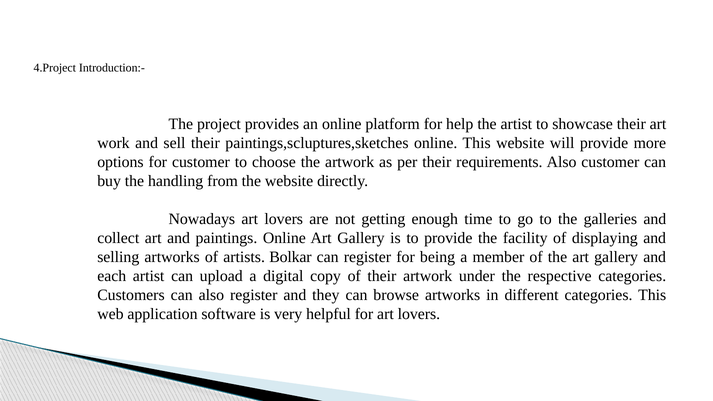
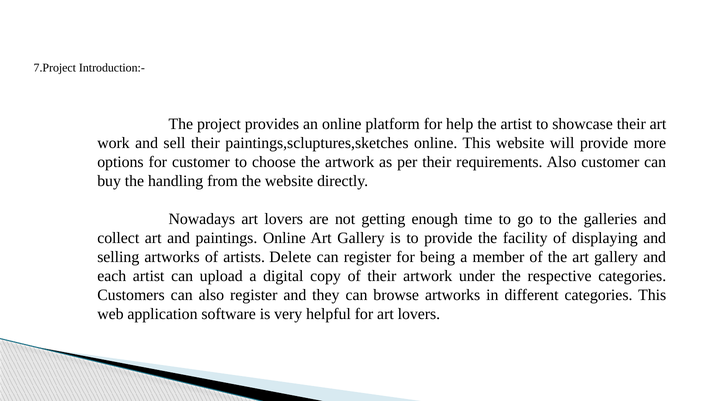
4.Project: 4.Project -> 7.Project (55, 68)
Bolkar: Bolkar -> Delete (290, 257)
